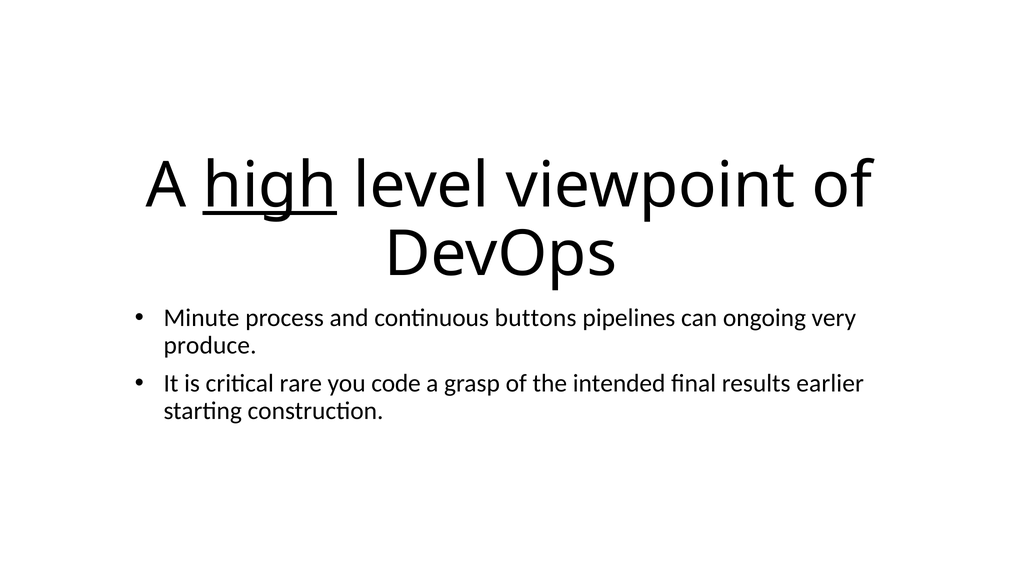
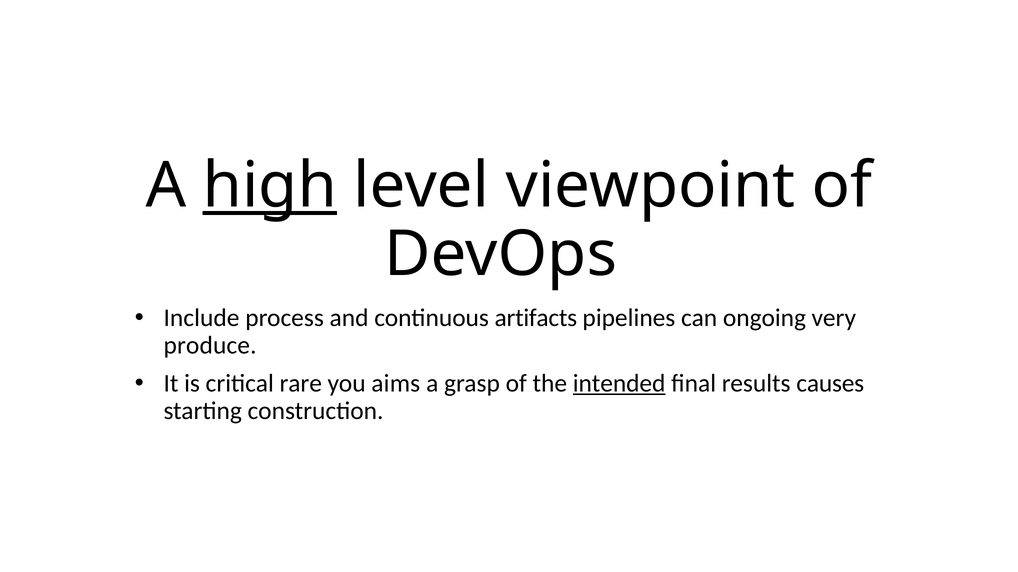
Minute: Minute -> Include (202, 318)
buttons: buttons -> artifacts (536, 318)
code: code -> aims (396, 384)
intended underline: none -> present (619, 384)
earlier: earlier -> causes (830, 384)
